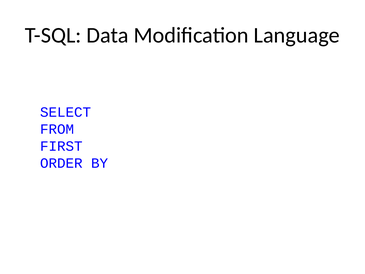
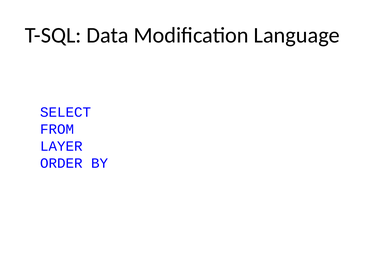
FIRST: FIRST -> LAYER (61, 146)
